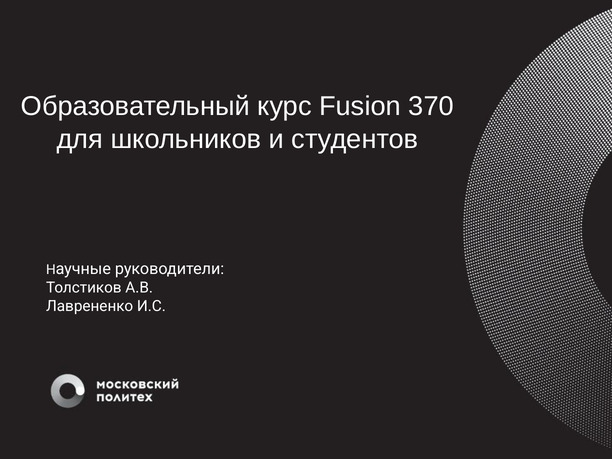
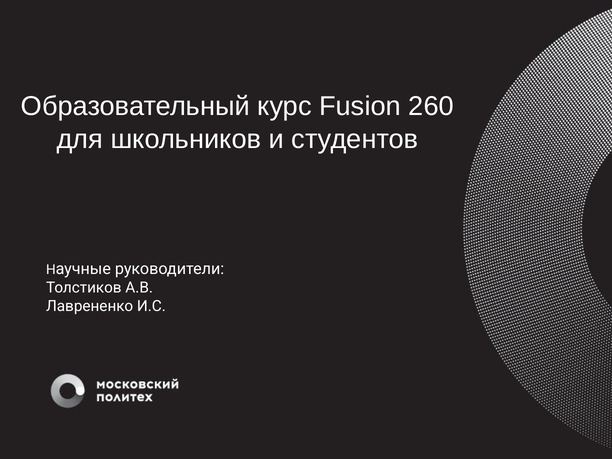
370: 370 -> 260 (431, 106)
